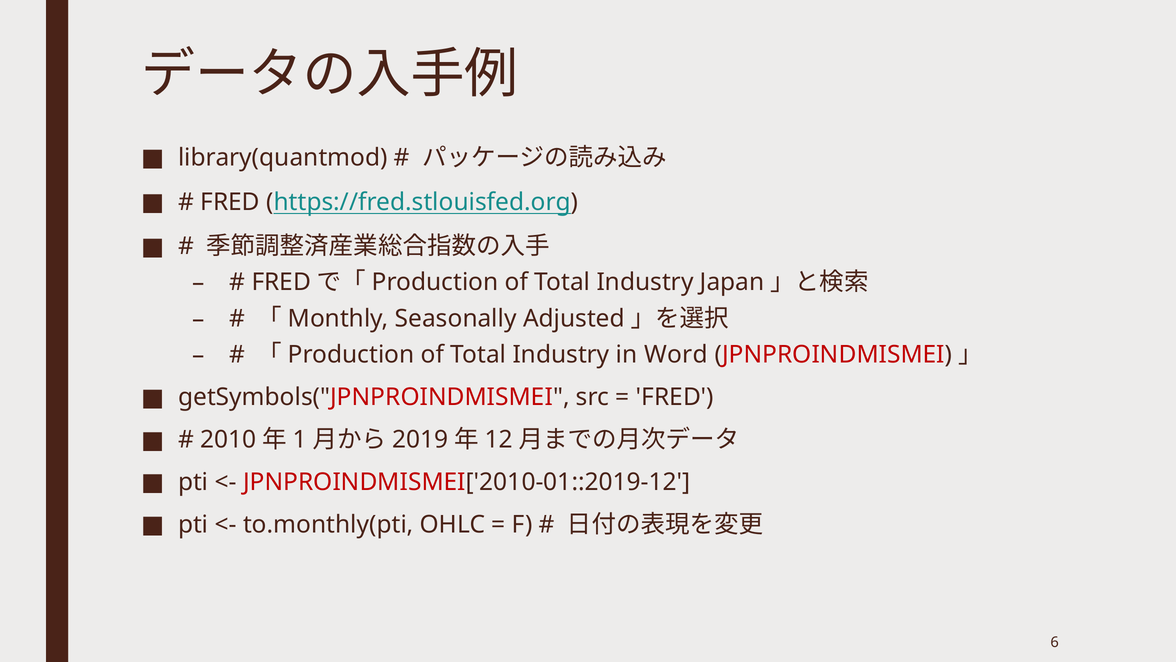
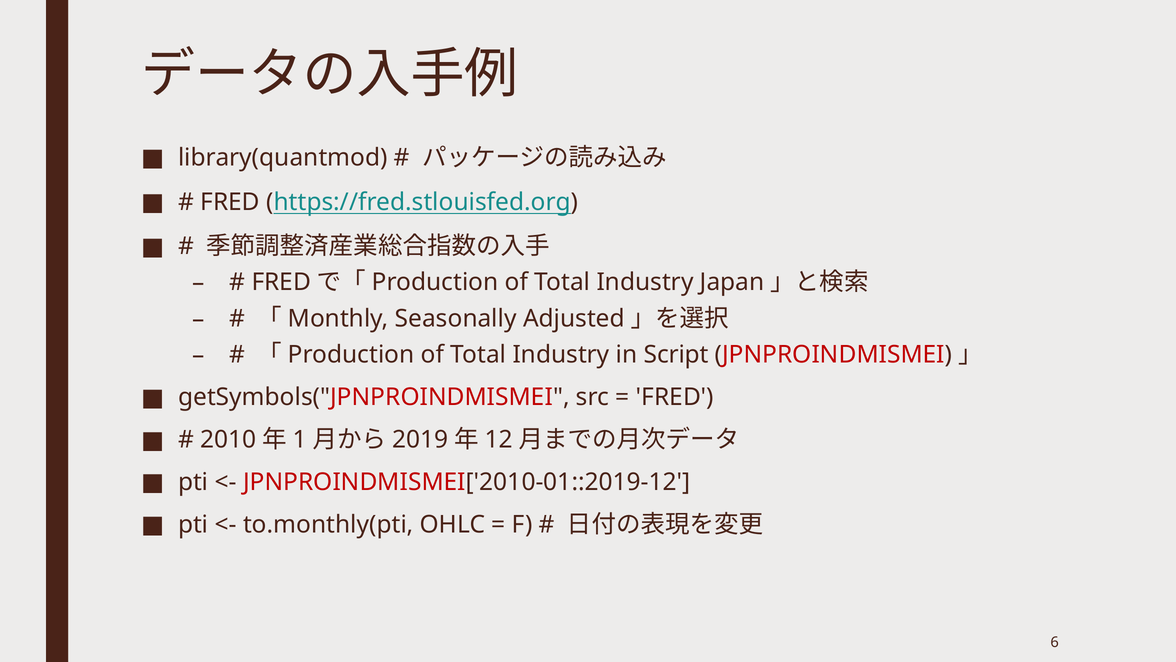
Word: Word -> Script (676, 355)
